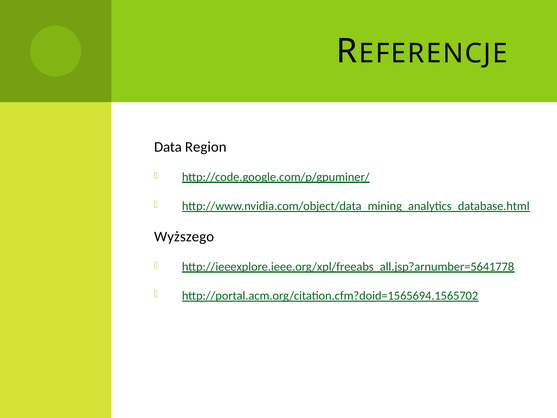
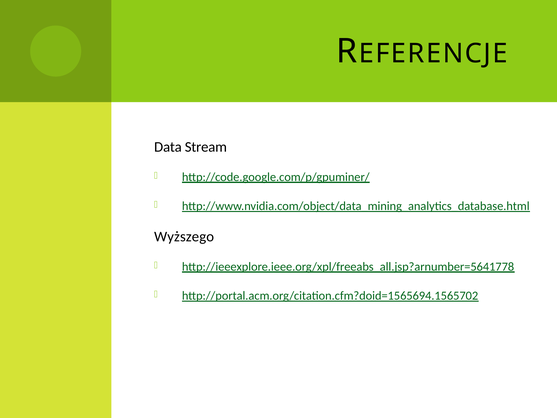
Region: Region -> Stream (206, 147)
